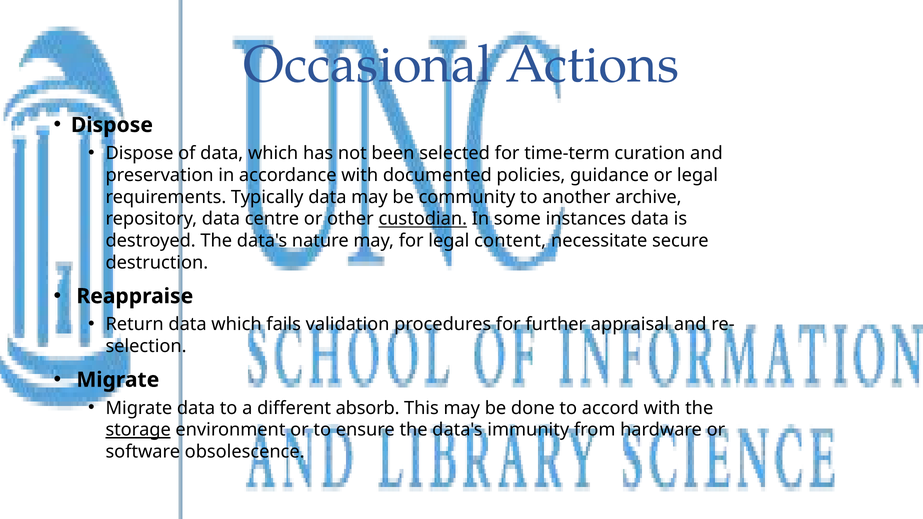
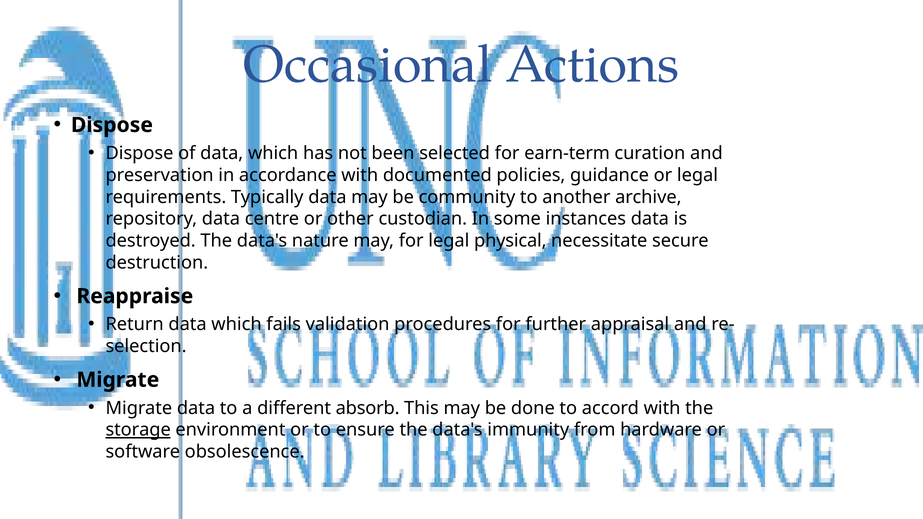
time-term: time-term -> earn-term (567, 153)
custodian underline: present -> none (423, 219)
content: content -> physical (510, 241)
